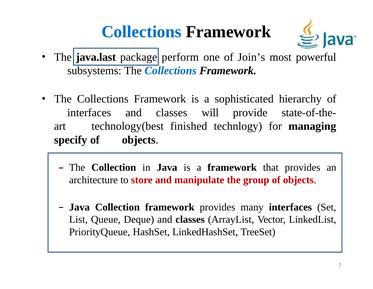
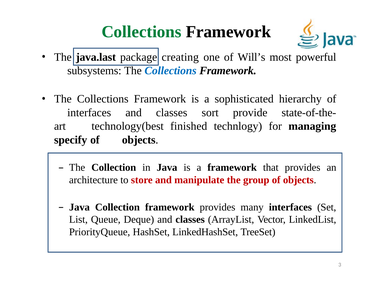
Collections colour: blue -> green (141, 32)
perform: perform -> creating (180, 57)
Join’s: Join’s -> Will’s (251, 57)
will: will -> sort (210, 112)
